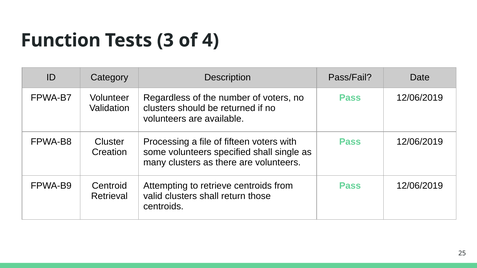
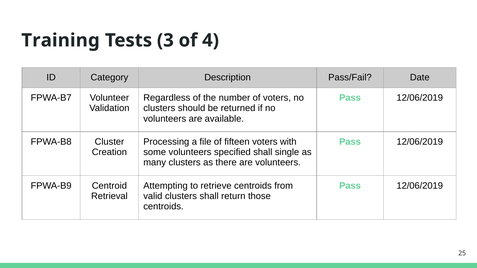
Function: Function -> Training (61, 40)
